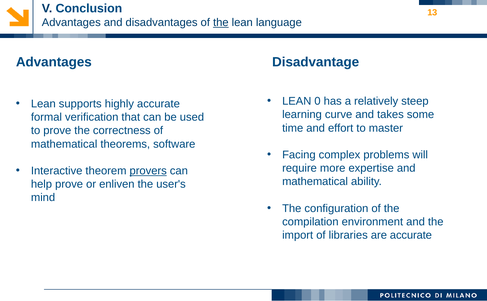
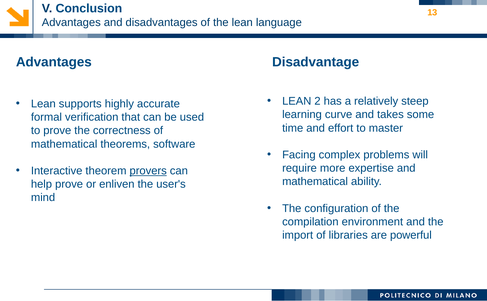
the underline: present -> none (221, 22)
0: 0 -> 2 (318, 101)
are accurate: accurate -> powerful (411, 235)
